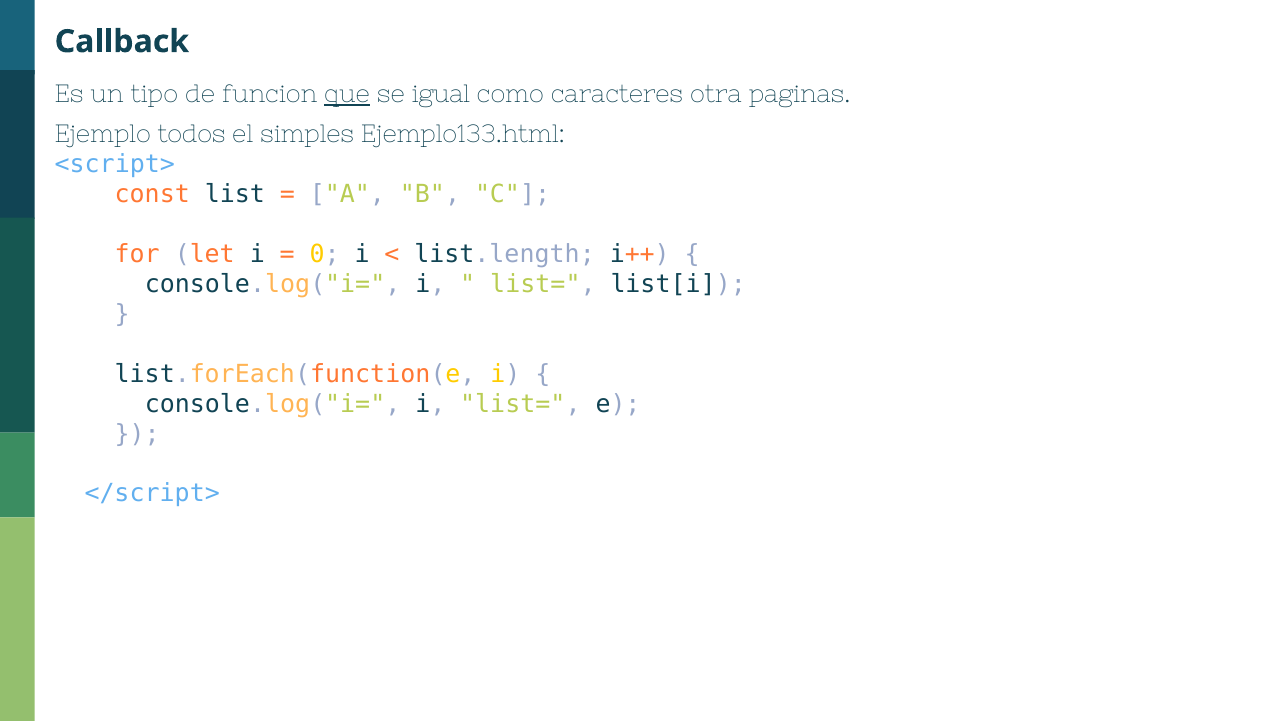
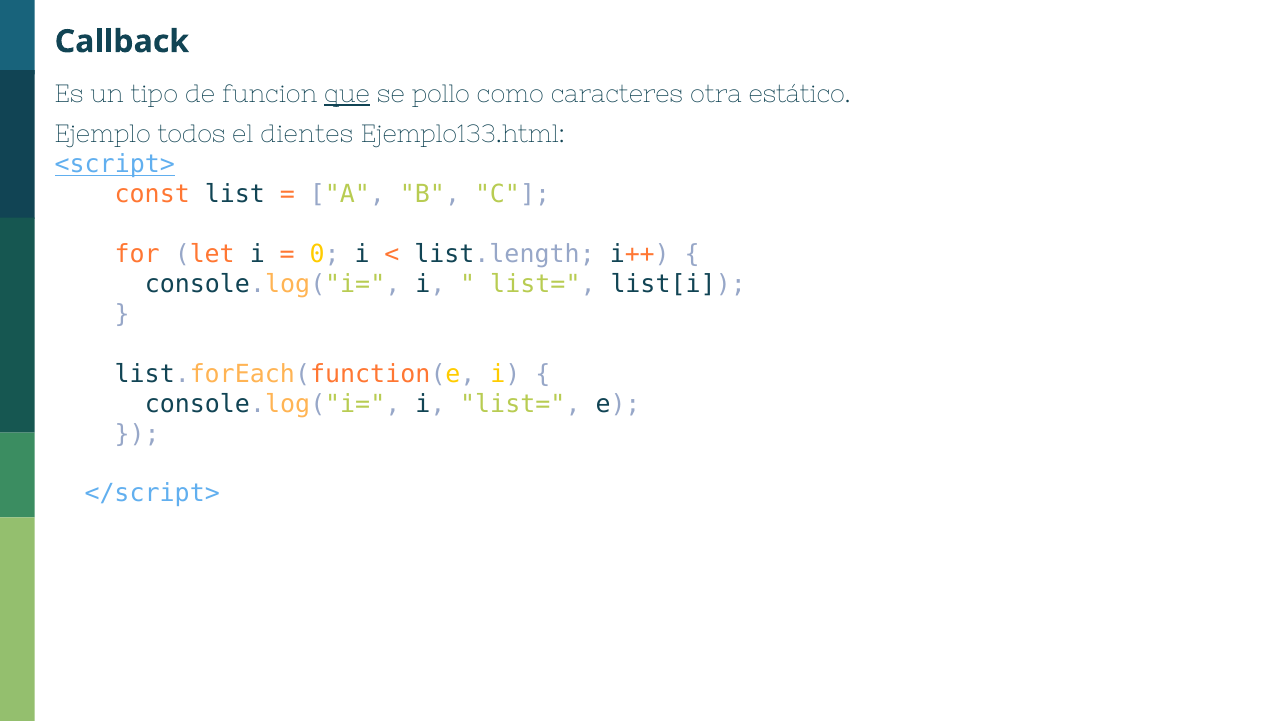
igual: igual -> pollo (441, 94)
paginas: paginas -> estático (800, 94)
simples: simples -> dientes (307, 135)
<script> underline: none -> present (115, 165)
